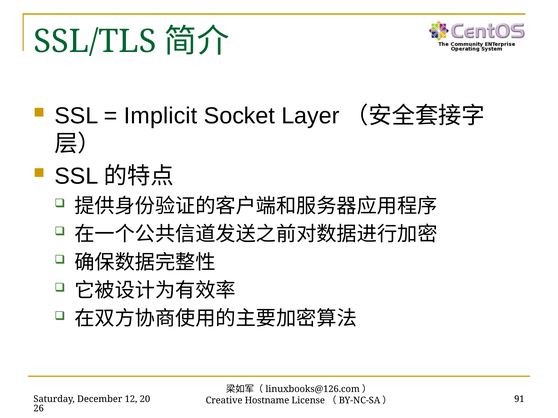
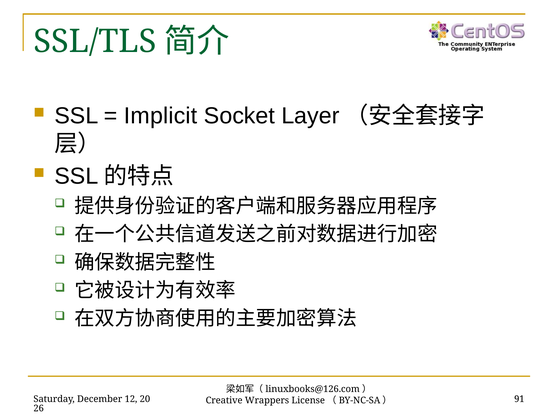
Hostname: Hostname -> Wrappers (267, 401)
